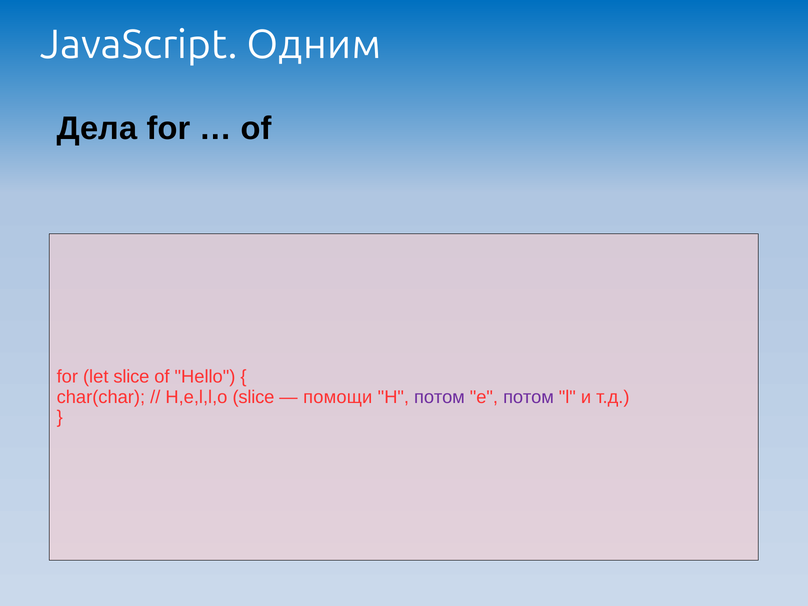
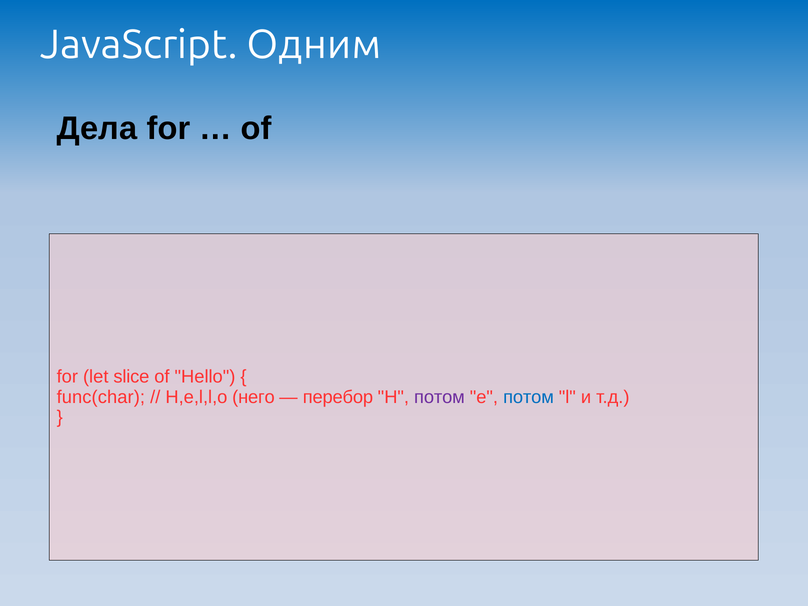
char(char: char(char -> func(char (101, 397)
H,e,l,l,o slice: slice -> него (253, 397)
помощи: помощи -> перебор (338, 397)
потом colour: purple -> blue (529, 397)
